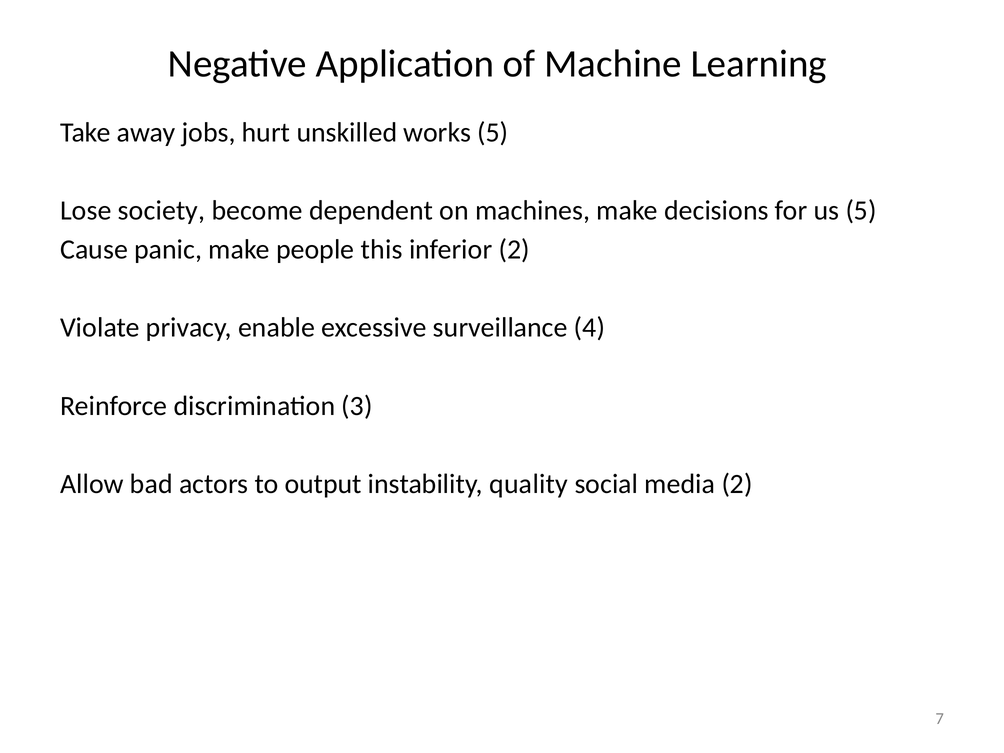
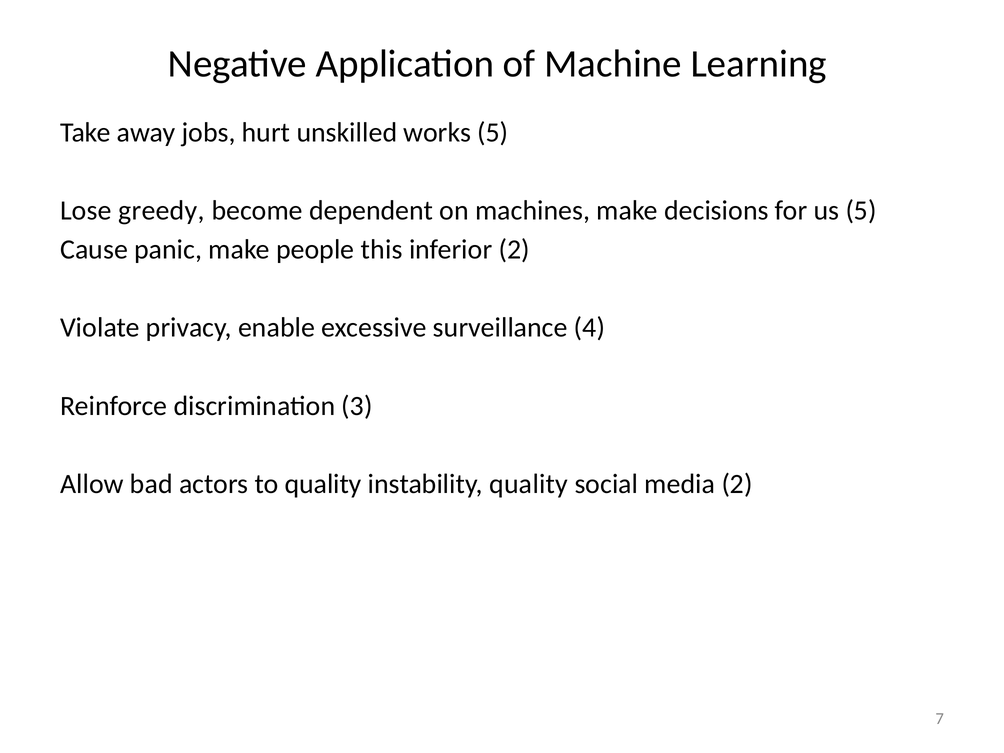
society: society -> greedy (161, 211)
to output: output -> quality (323, 484)
